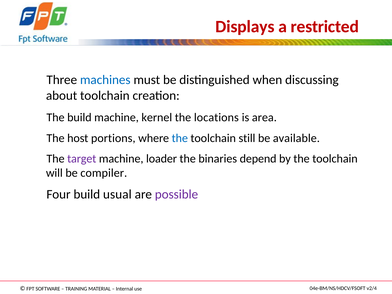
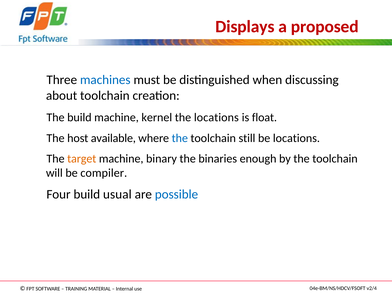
restricted: restricted -> proposed (325, 27)
area: area -> float (264, 118)
portions: portions -> available (113, 138)
be available: available -> locations (296, 138)
target colour: purple -> orange (82, 159)
loader: loader -> binary (161, 159)
depend: depend -> enough (258, 159)
possible colour: purple -> blue (176, 194)
